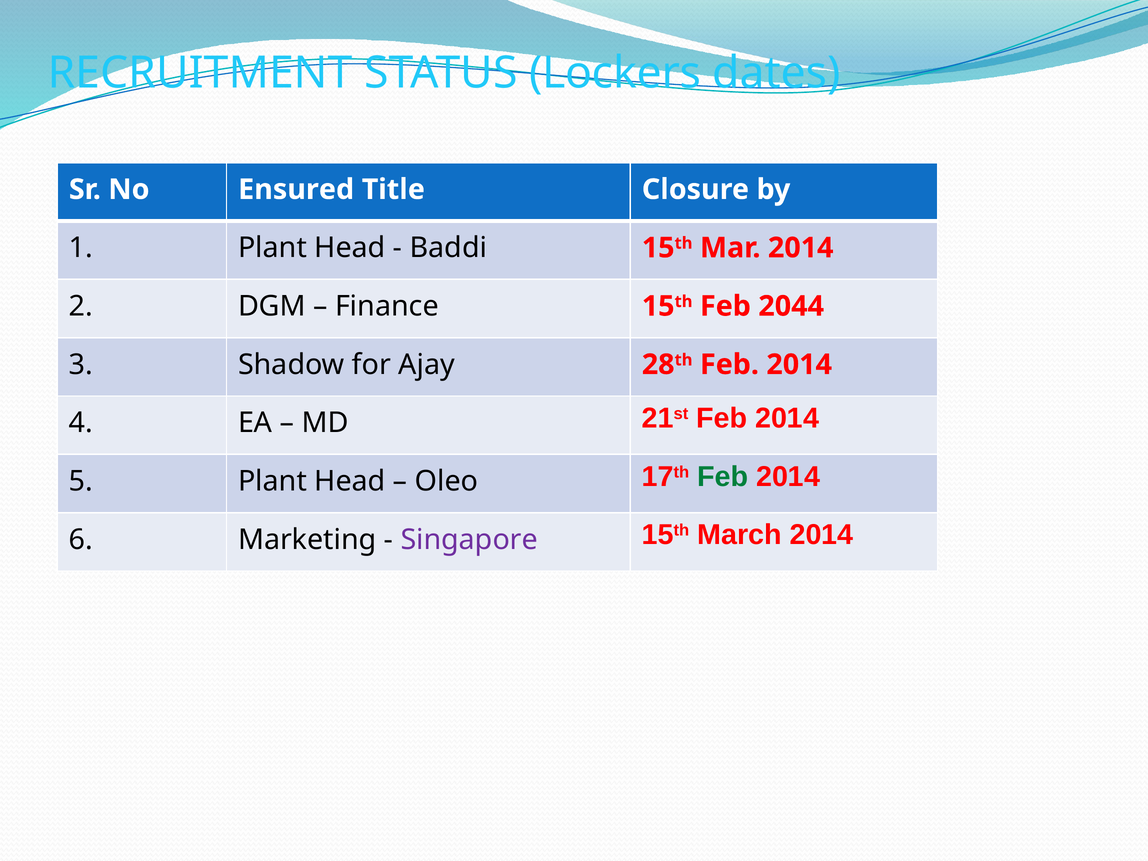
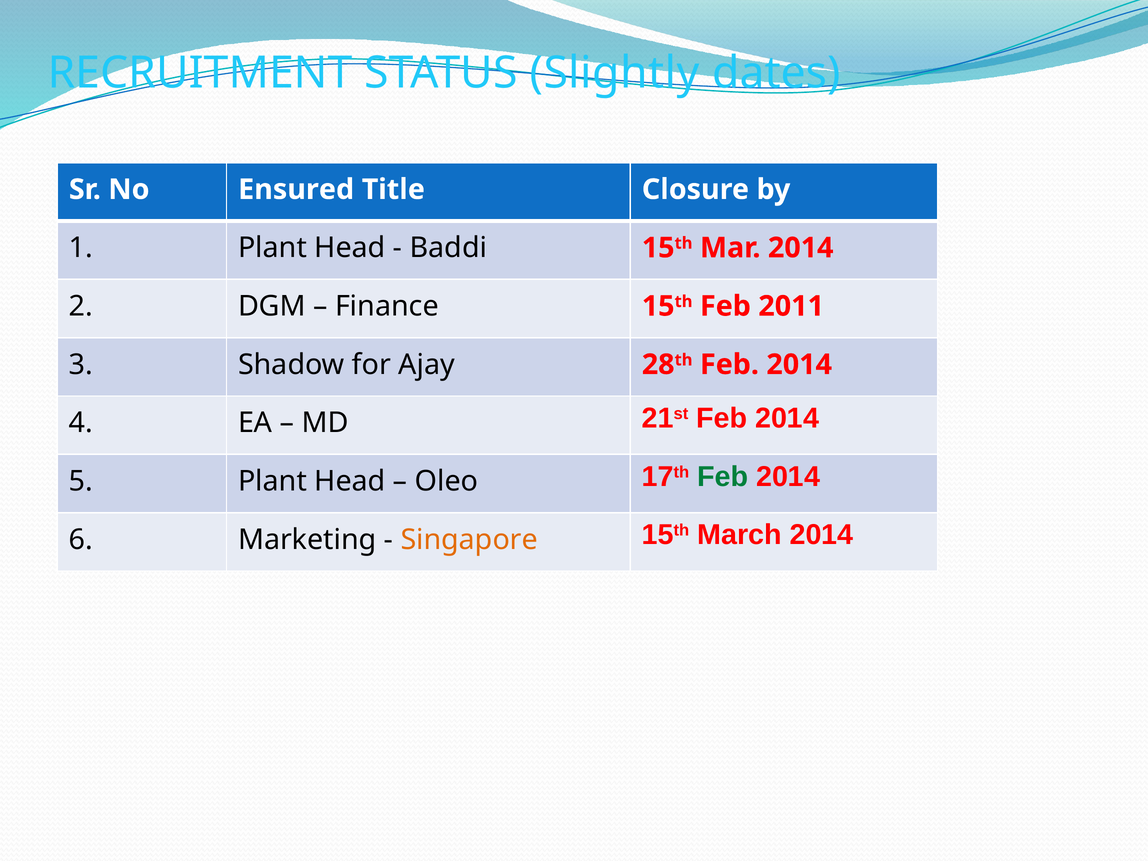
Lockers: Lockers -> Slightly (615, 73)
2044: 2044 -> 2011 (791, 306)
Singapore colour: purple -> orange (469, 540)
